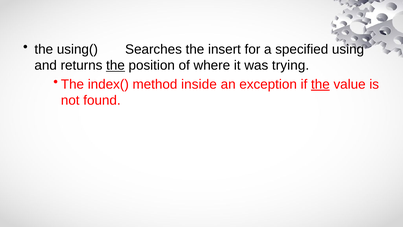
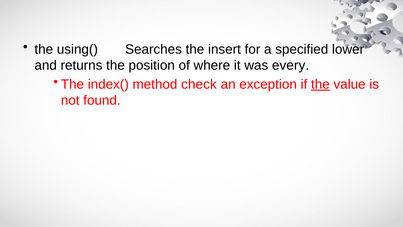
using: using -> lower (348, 49)
the underline: present -> none (115, 65)
trying: trying -> every (291, 65)
inside: inside -> check (199, 84)
